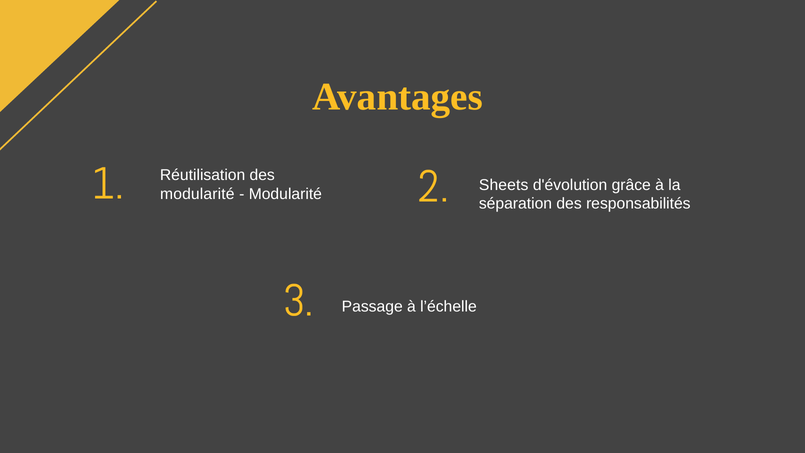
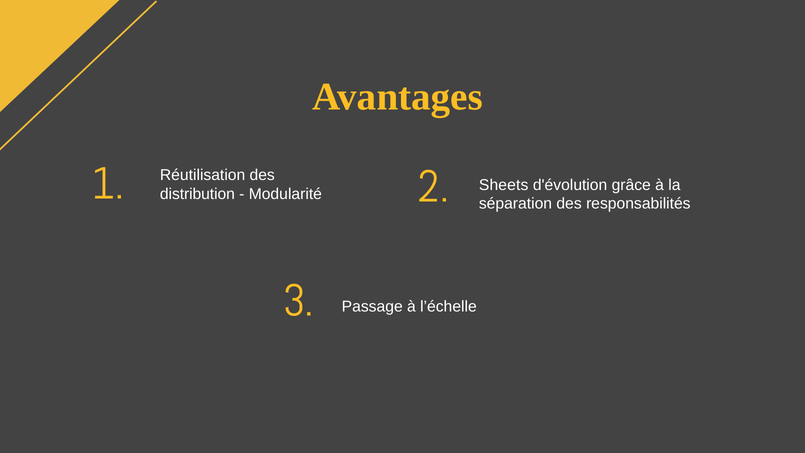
modularité: modularité -> distribution (197, 194)
